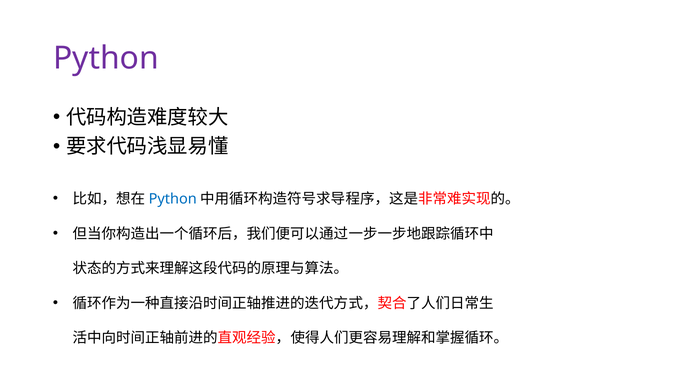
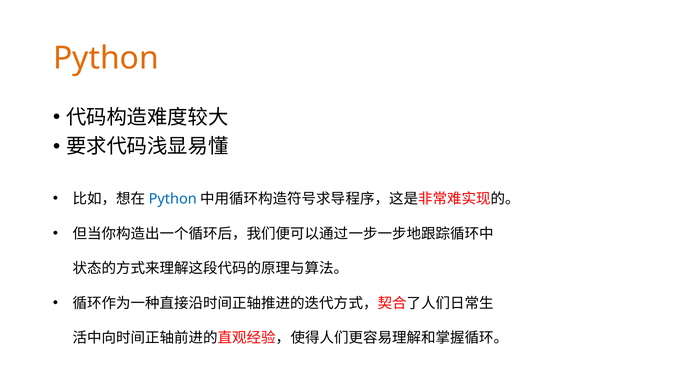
Python colour: purple -> orange (106, 58)
